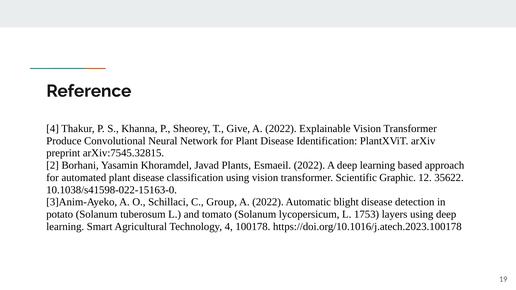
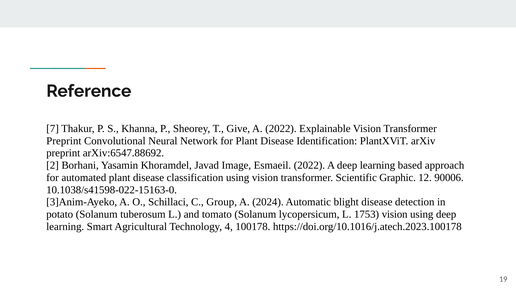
4: 4 -> 7 (53, 129)
Produce: Produce -> Preprint (64, 141)
arXiv:7545.32815: arXiv:7545.32815 -> arXiv:6547.88692 (123, 153)
Plants: Plants -> Image (236, 165)
35622: 35622 -> 90006 (449, 178)
2022: 2022 -> 2024 (268, 202)
1753 layers: layers -> vision (395, 214)
